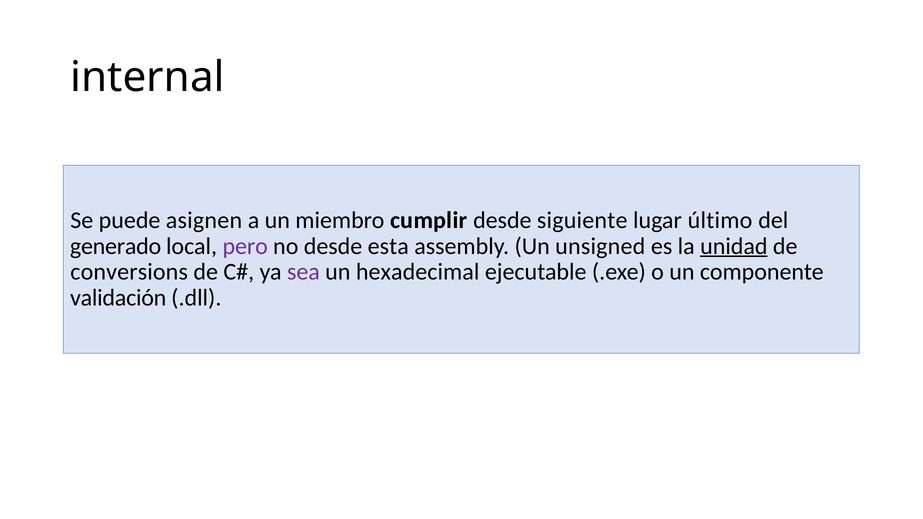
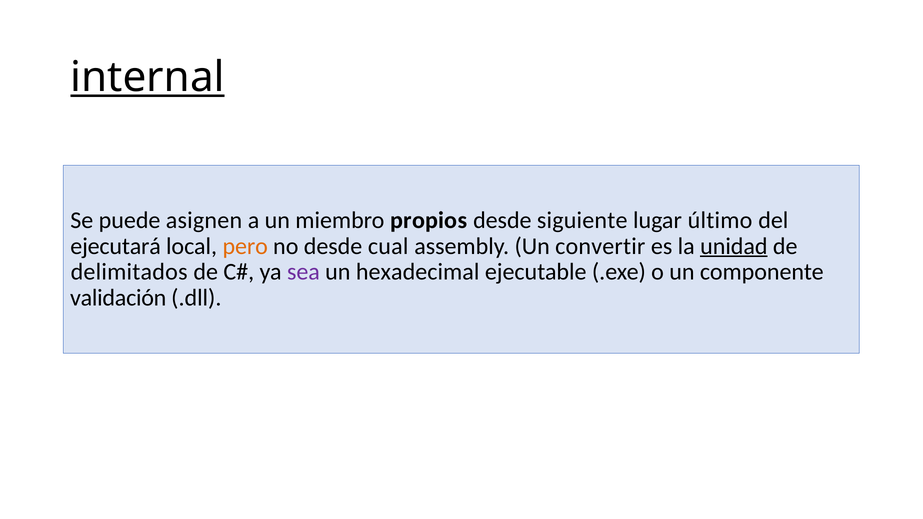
internal underline: none -> present (148, 78)
cumplir: cumplir -> propios (429, 220)
generado: generado -> ejecutará (116, 246)
pero colour: purple -> orange (245, 246)
esta: esta -> cual (388, 246)
unsigned: unsigned -> convertir (600, 246)
conversions: conversions -> delimitados (129, 272)
